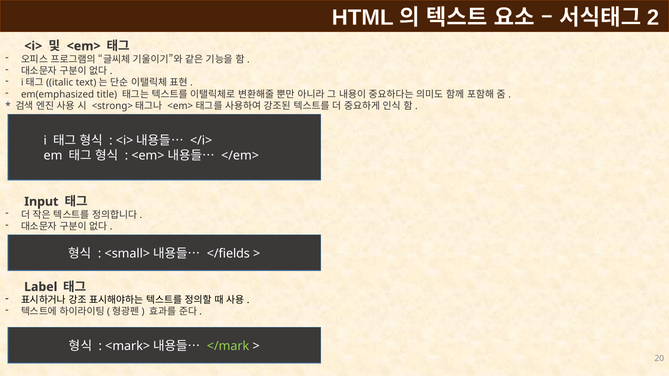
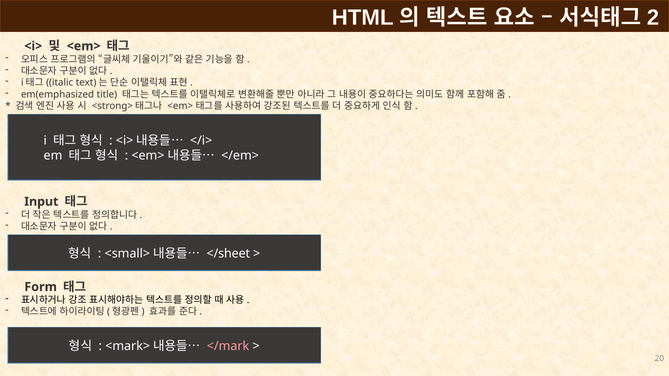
</fields: </fields -> </sheet (228, 254)
Label: Label -> Form (41, 287)
</mark colour: light green -> pink (228, 346)
